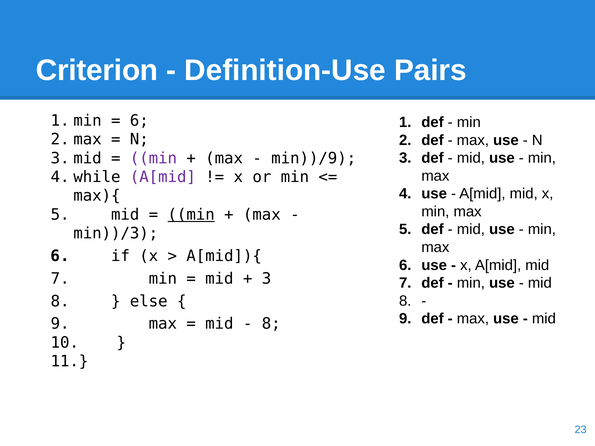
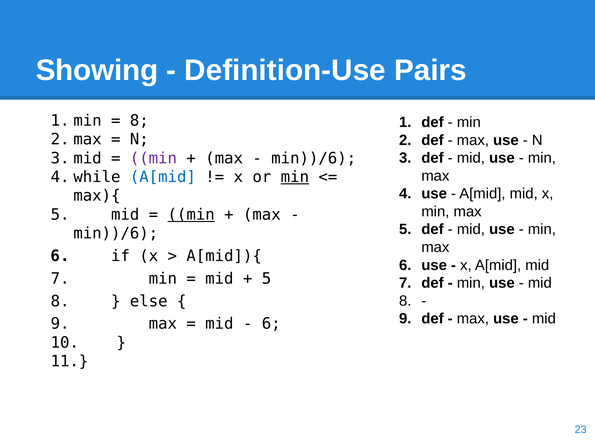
Criterion: Criterion -> Showing (97, 71)
6: 6 -> 8 (139, 121)
min))/9: min))/9 -> min))/6 (314, 158)
A[mid colour: purple -> blue (163, 177)
min underline: none -> present (295, 177)
min))/3: min))/3 -> min))/6 (116, 234)
3: 3 -> 5 (267, 279)
8: 8 -> 6 (271, 324)
